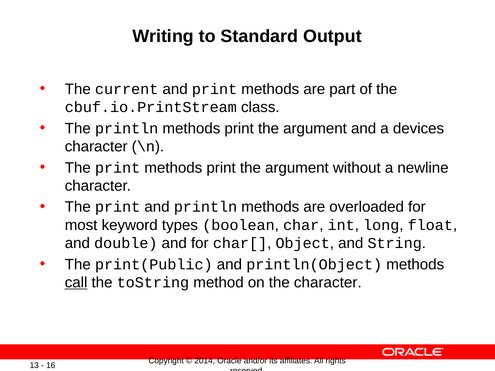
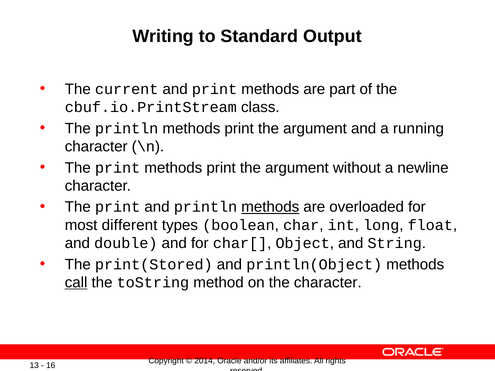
devices: devices -> running (418, 129)
methods underline: none -> present (270, 207)
keyword: keyword -> different (130, 225)
print(Public: print(Public -> print(Stored (154, 265)
